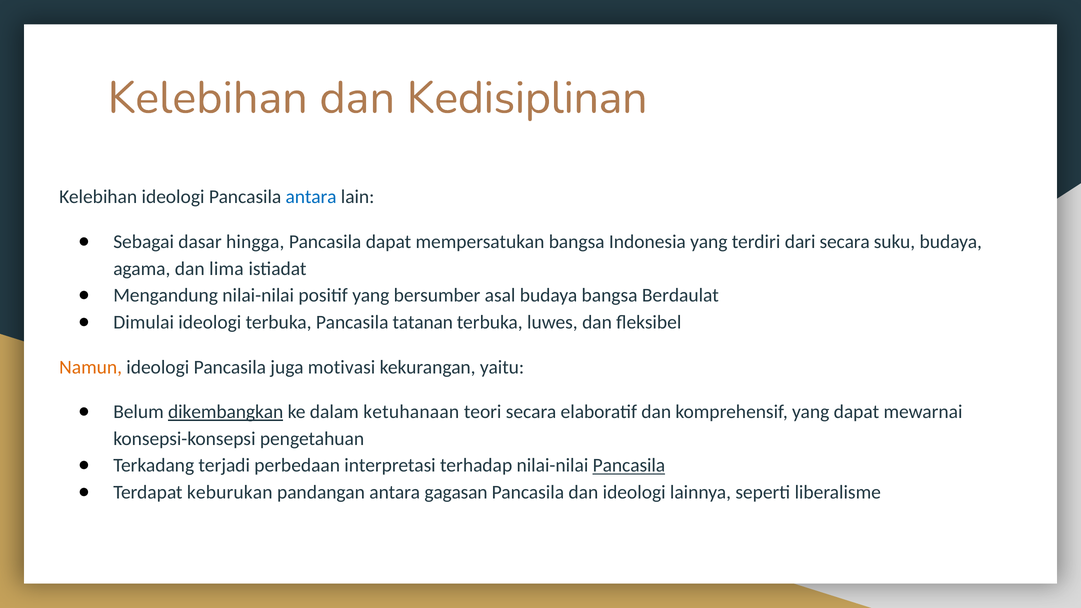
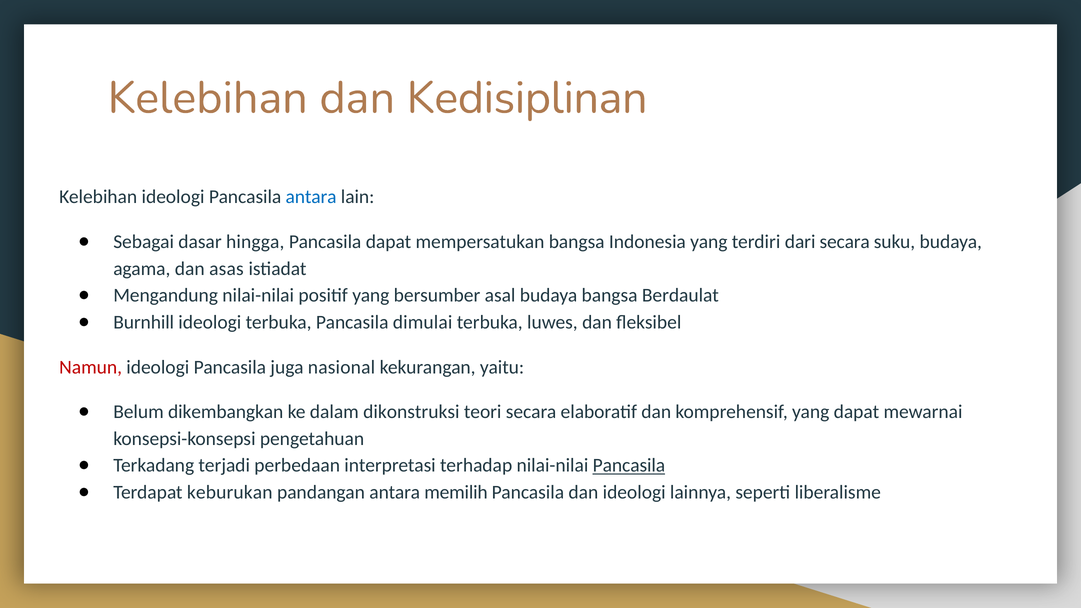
lima: lima -> asas (226, 269)
Dimulai: Dimulai -> Burnhill (144, 322)
tatanan: tatanan -> dimulai (423, 322)
Namun colour: orange -> red (91, 367)
motivasi: motivasi -> nasional (342, 367)
dikembangkan underline: present -> none (226, 412)
ketuhanaan: ketuhanaan -> dikonstruksi (411, 412)
gagasan: gagasan -> memilih (456, 492)
